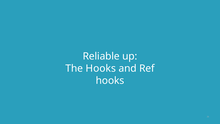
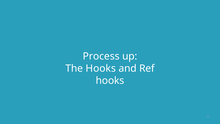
Reliable: Reliable -> Process (101, 56)
